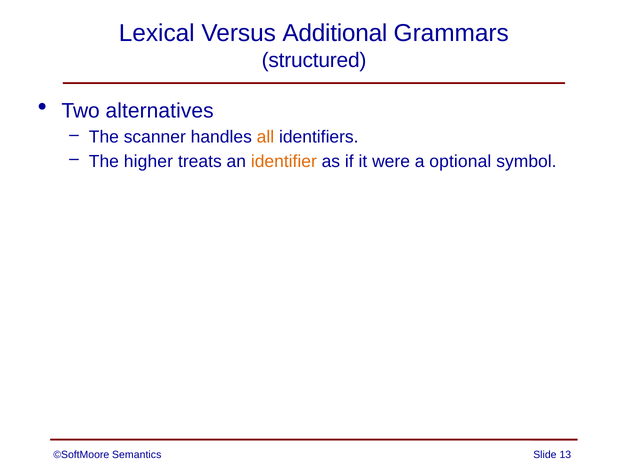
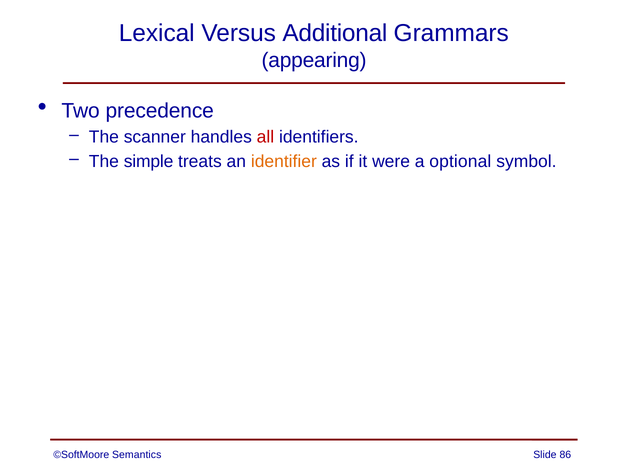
structured: structured -> appearing (314, 60)
alternatives: alternatives -> precedence (160, 111)
all colour: orange -> red (265, 137)
higher: higher -> simple (149, 162)
13: 13 -> 86 (565, 455)
